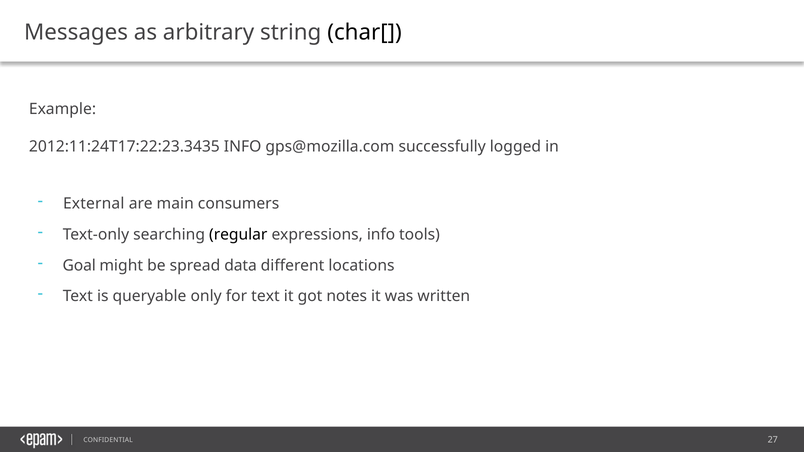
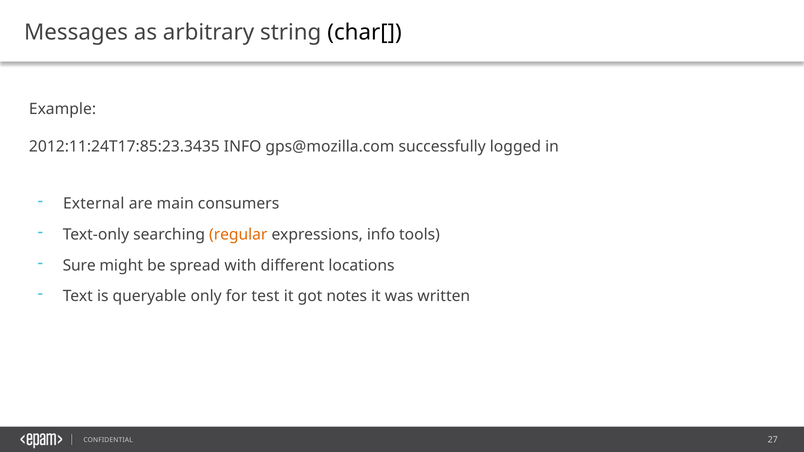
2012:11:24T17:22:23.3435: 2012:11:24T17:22:23.3435 -> 2012:11:24T17:85:23.3435 (124, 147)
regular colour: black -> orange (238, 235)
Goal: Goal -> Sure (79, 266)
data: data -> with (240, 266)
for text: text -> test (265, 296)
